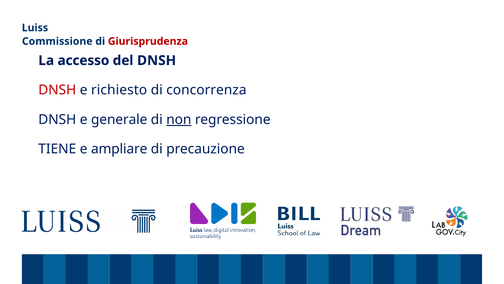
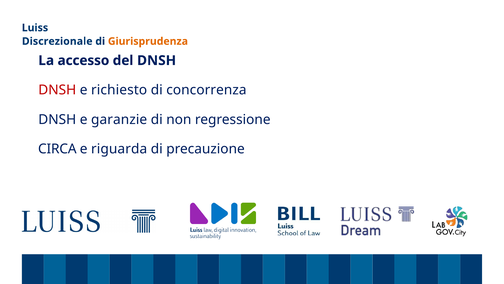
Commissione: Commissione -> Discrezionale (57, 41)
Giurisprudenza colour: red -> orange (148, 41)
generale: generale -> garanzie (119, 119)
non underline: present -> none (179, 119)
TIENE: TIENE -> CIRCA (57, 149)
ampliare: ampliare -> riguarda (119, 149)
